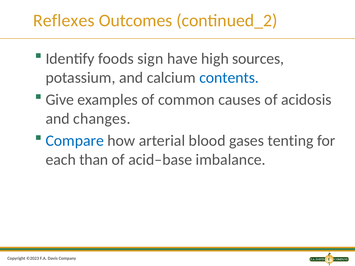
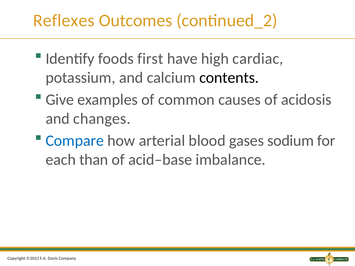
sign: sign -> first (150, 59)
sources: sources -> cardiac (258, 59)
contents colour: blue -> black (229, 78)
tenting: tenting -> sodium (291, 141)
